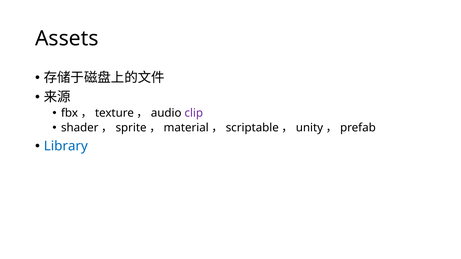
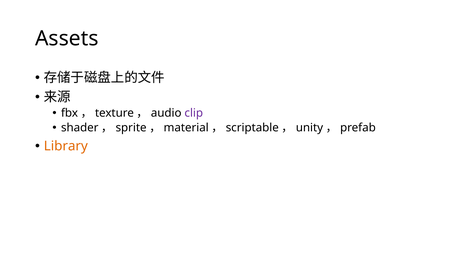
Library colour: blue -> orange (66, 146)
